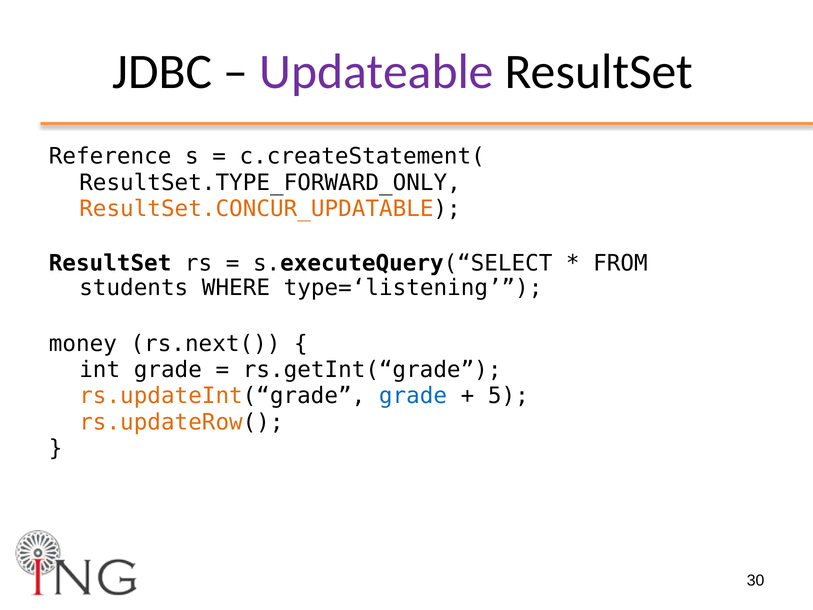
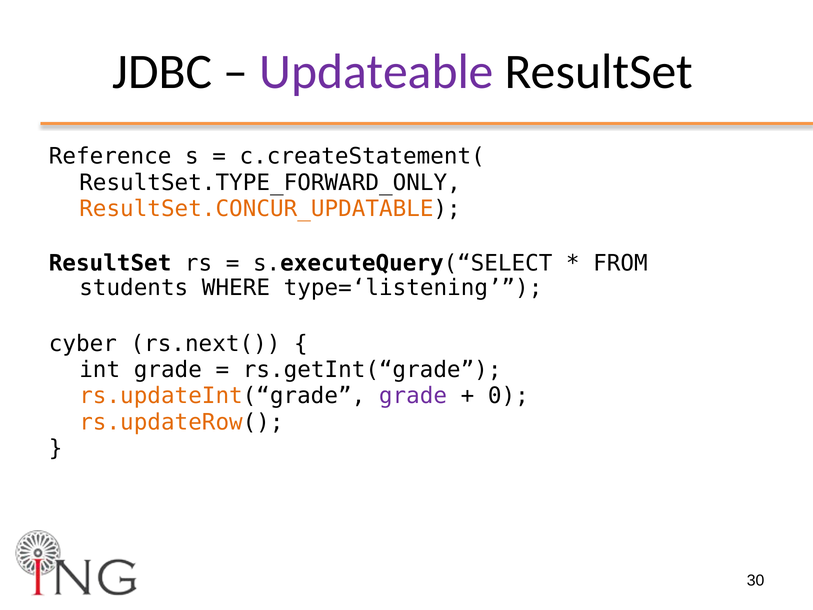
money: money -> cyber (83, 343)
grade colour: blue -> purple (413, 396)
5: 5 -> 0 (508, 396)
